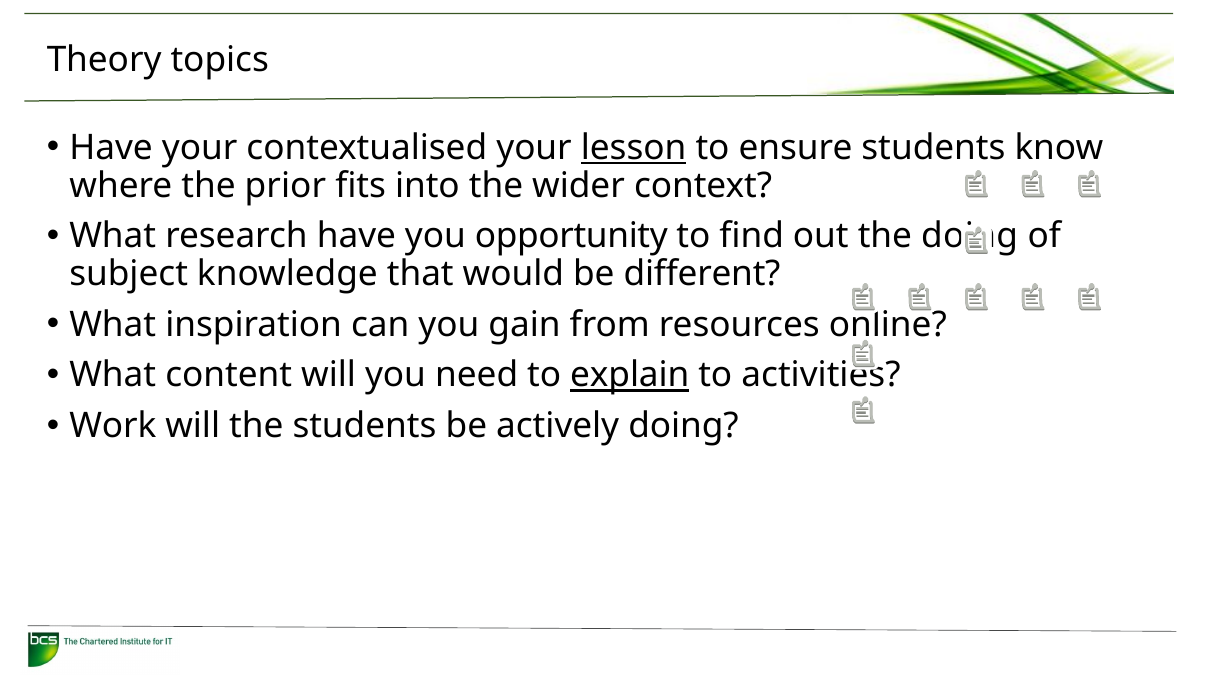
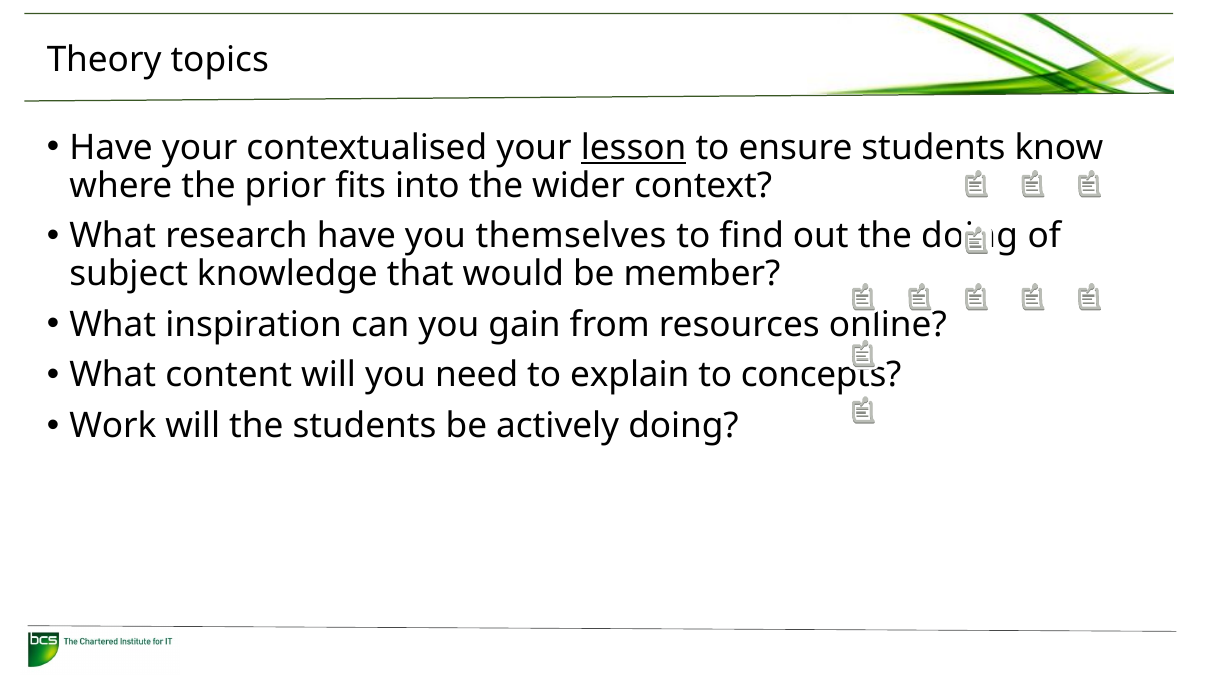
opportunity: opportunity -> themselves (571, 236)
different: different -> member (702, 274)
explain underline: present -> none (630, 375)
activities: activities -> concepts (821, 375)
